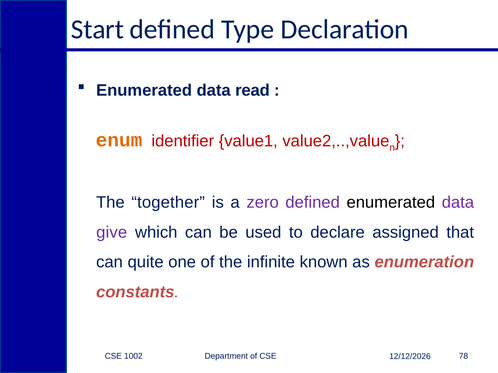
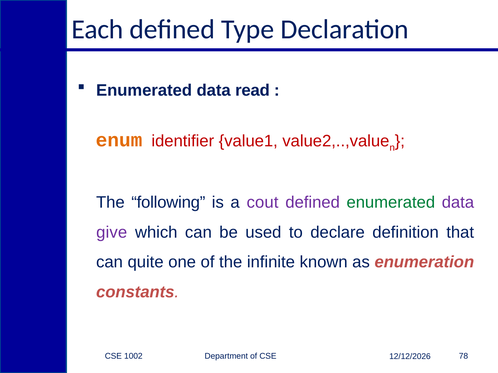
Start: Start -> Each (97, 29)
together: together -> following (168, 203)
zero: zero -> cout (263, 203)
enumerated colour: black -> green (391, 203)
assigned: assigned -> definition (406, 233)
